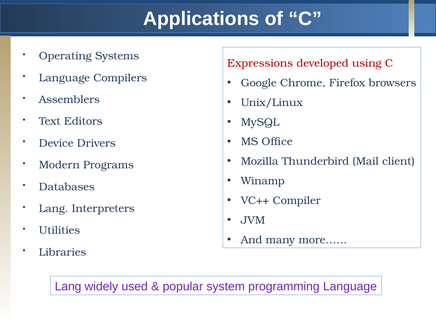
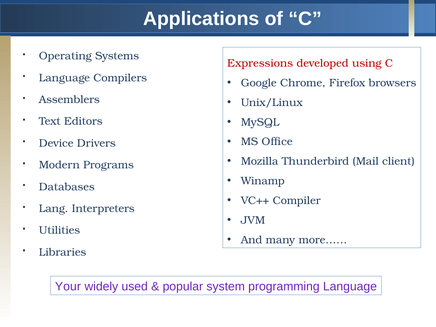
Lang: Lang -> Your (68, 286)
